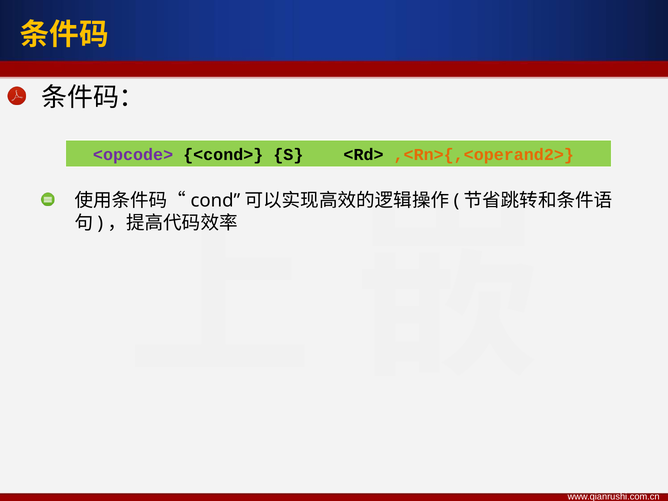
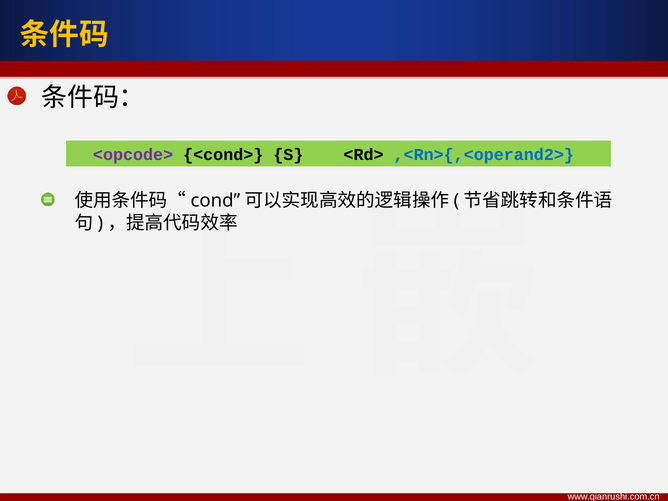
,<Rn>{,<operand2> colour: orange -> blue (484, 155)
